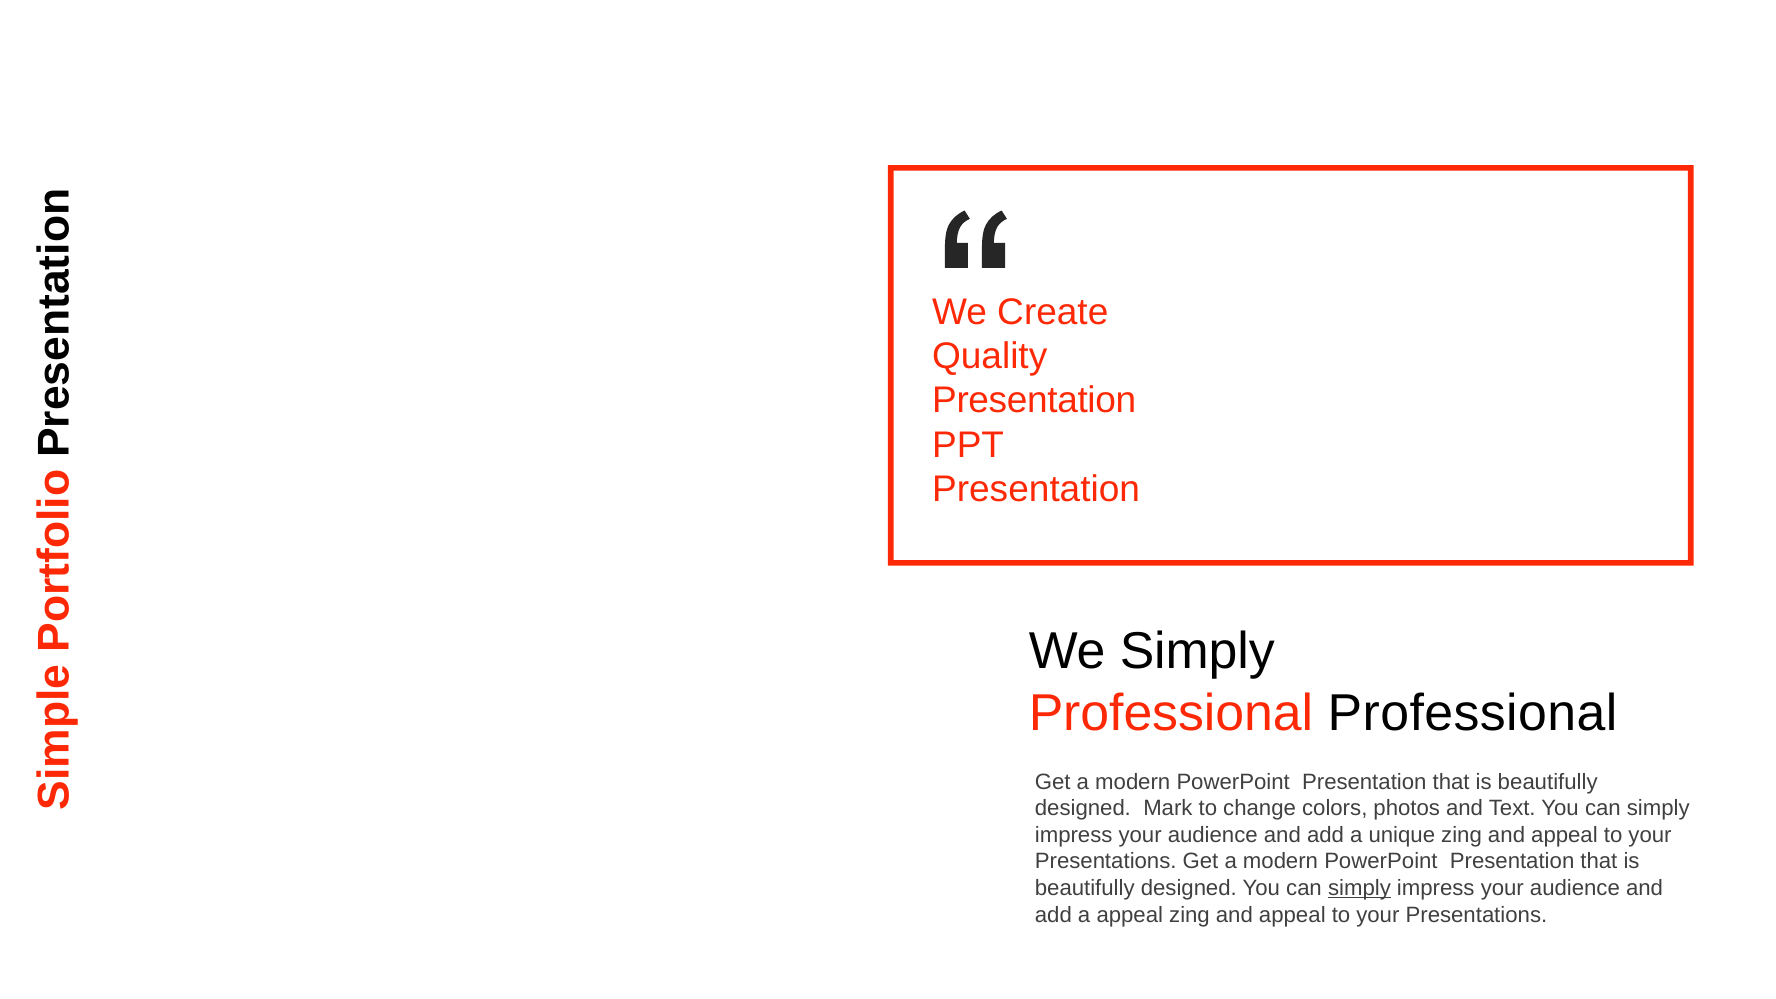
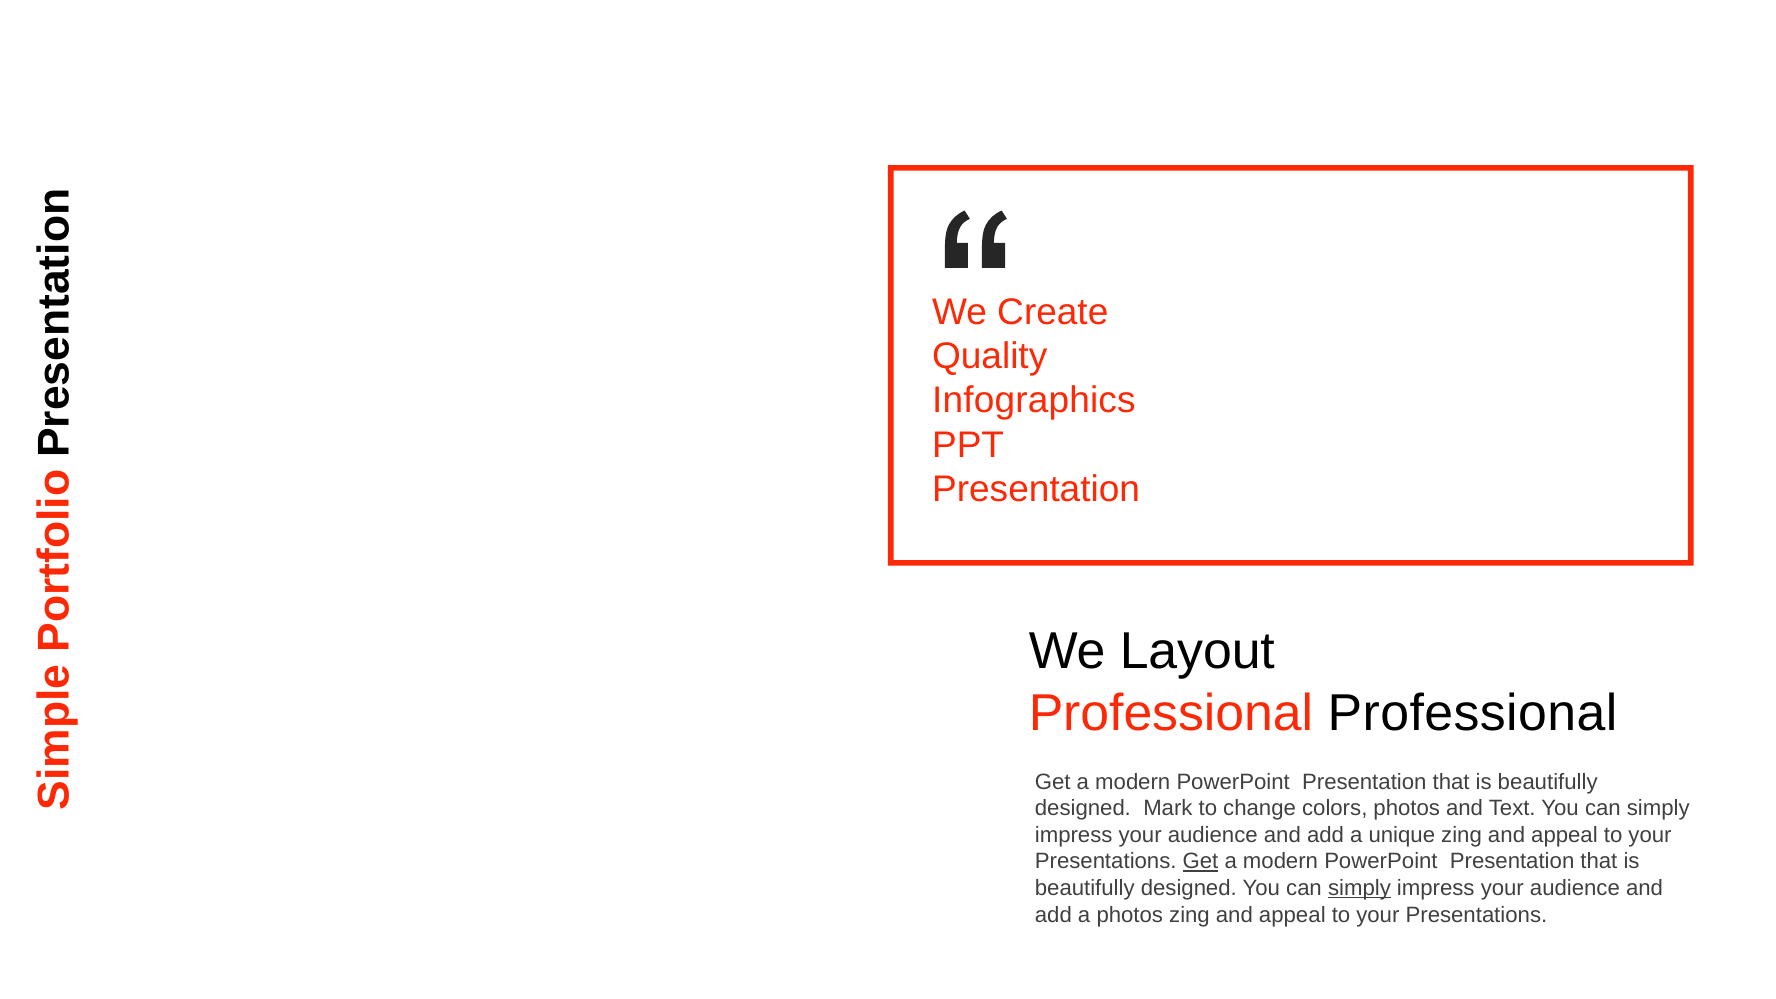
Presentation: Presentation -> Infographics (1034, 401)
We Simply: Simply -> Layout (1197, 651)
Get underline: none -> present (1201, 862)
a appeal: appeal -> photos (1130, 915)
